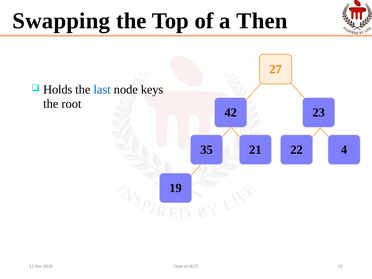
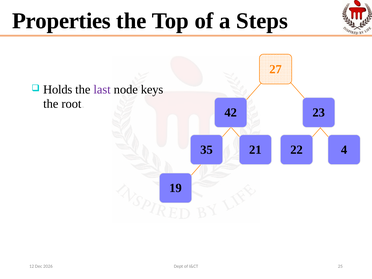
Swapping: Swapping -> Properties (61, 21)
Then: Then -> Steps (262, 21)
last colour: blue -> purple (102, 90)
